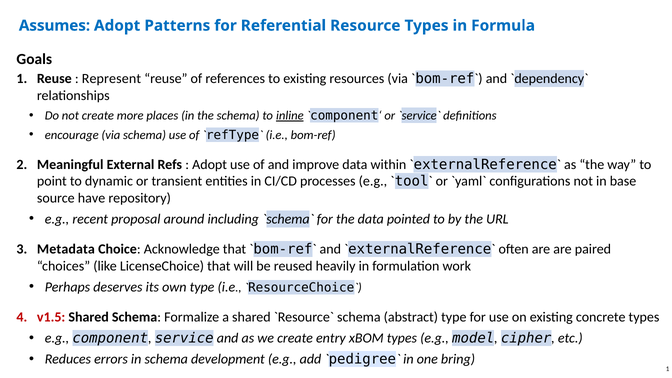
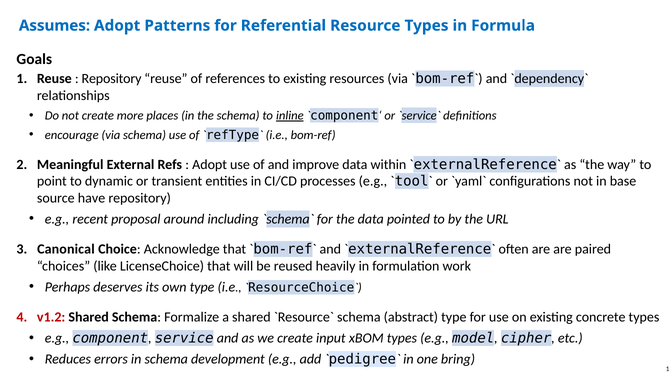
Represent: Represent -> Repository (112, 79)
Metadata: Metadata -> Canonical (66, 249)
v1.5: v1.5 -> v1.2 (51, 317)
entry: entry -> input (331, 338)
